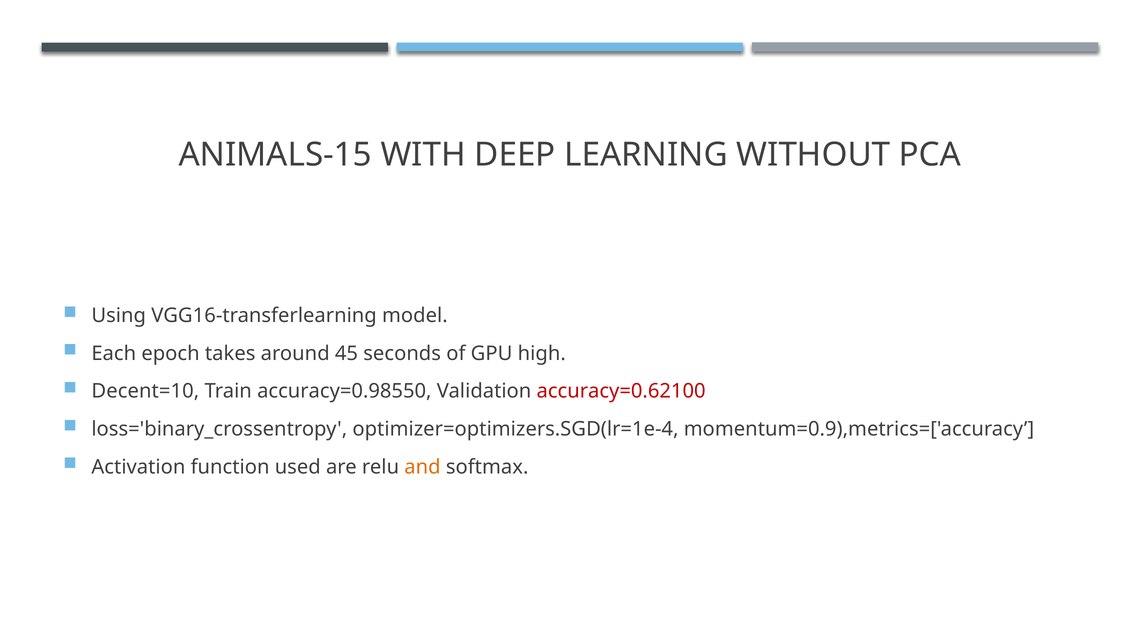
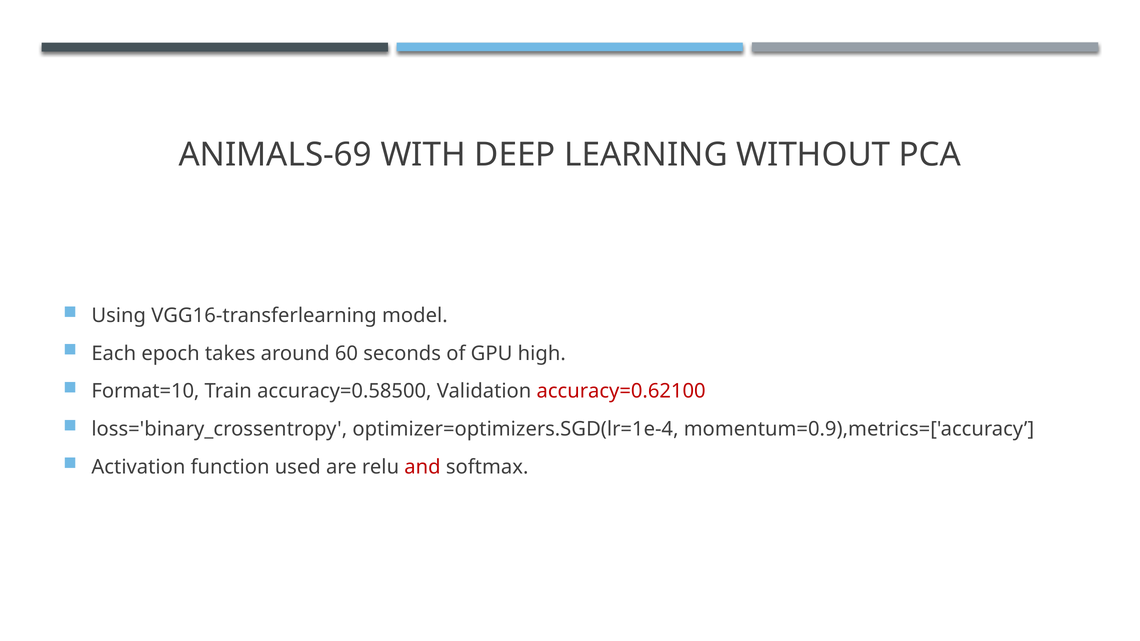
ANIMALS-15: ANIMALS-15 -> ANIMALS-69 (275, 155)
45: 45 -> 60 (346, 354)
Decent=10: Decent=10 -> Format=10 (145, 391)
accuracy=0.98550: accuracy=0.98550 -> accuracy=0.58500 (344, 391)
and colour: orange -> red (422, 467)
